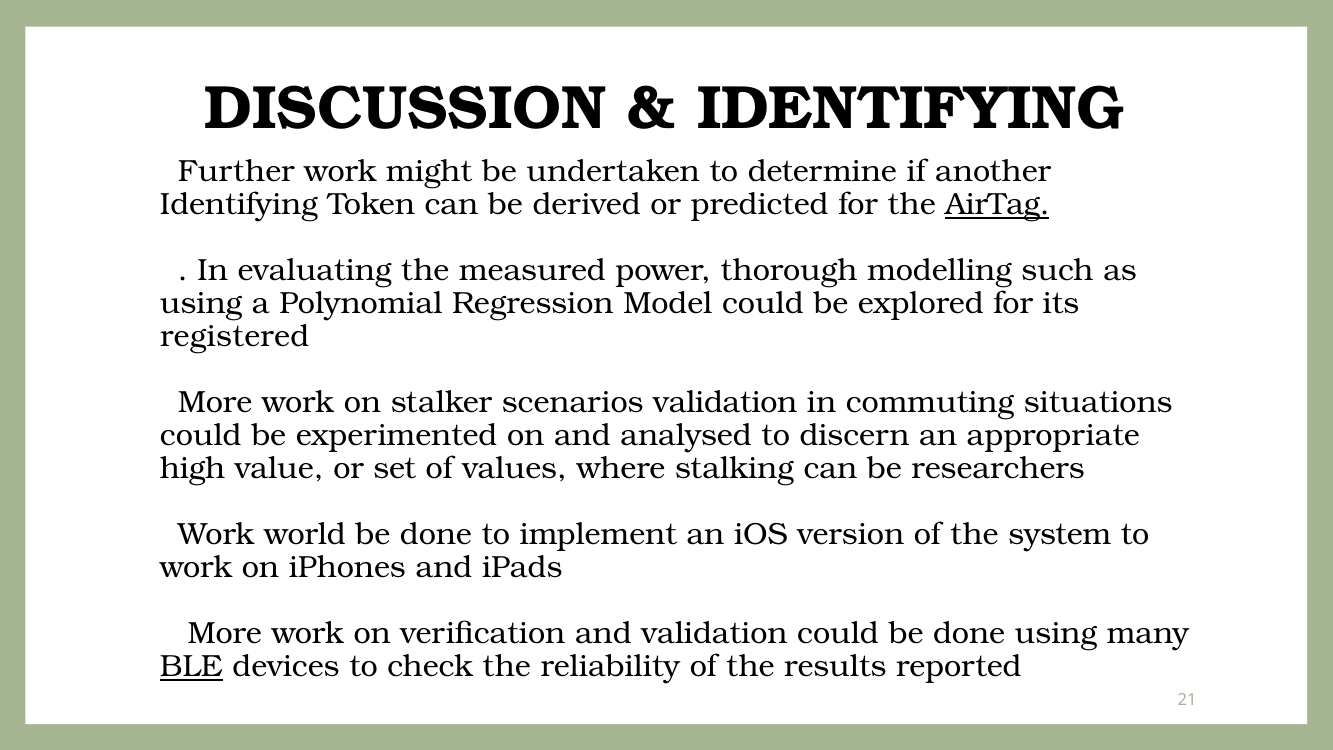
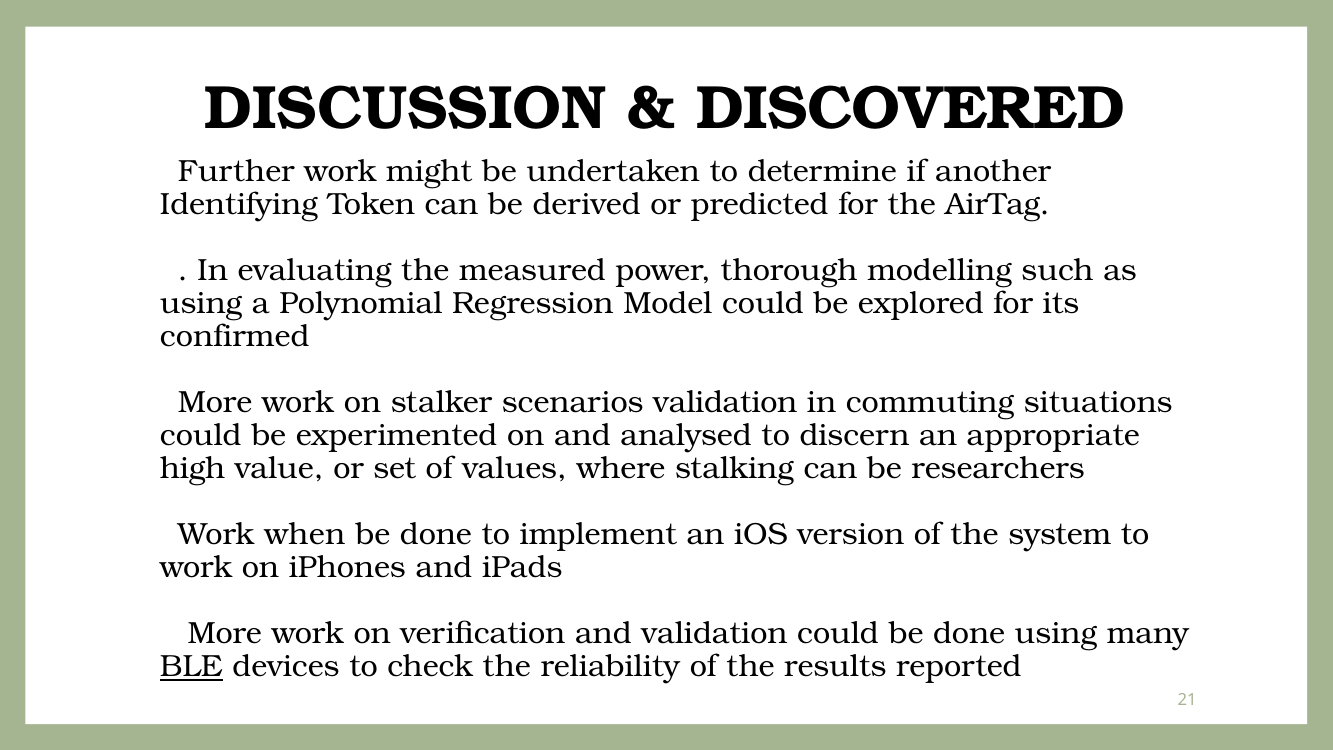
IDENTIFYING: IDENTIFYING -> DISCOVERED (911, 108)
AirTag underline: present -> none (997, 205)
registered: registered -> confirmed (235, 337)
world: world -> when (305, 534)
